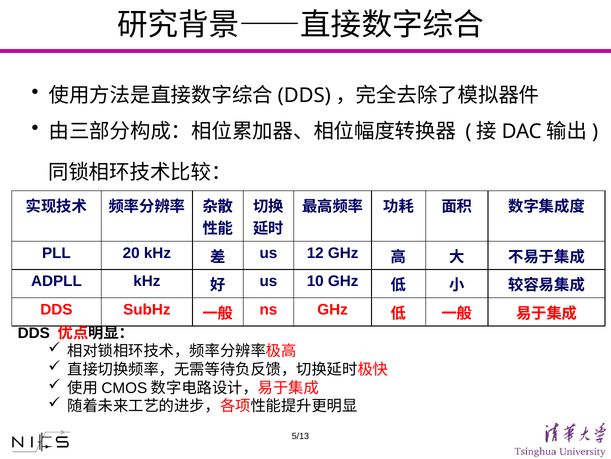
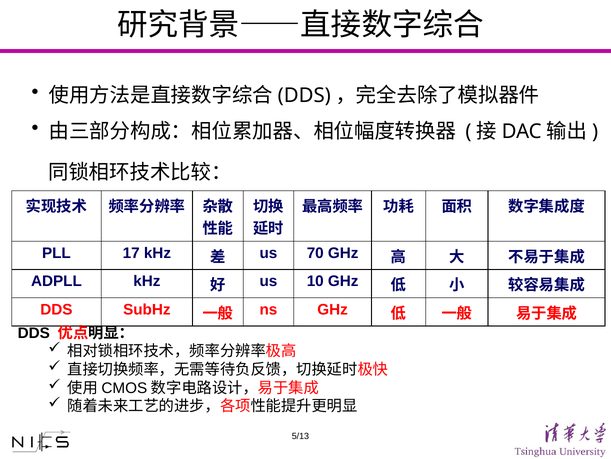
20: 20 -> 17 (131, 253)
12: 12 -> 70 (315, 253)
